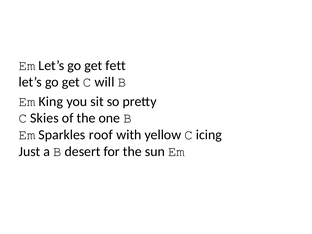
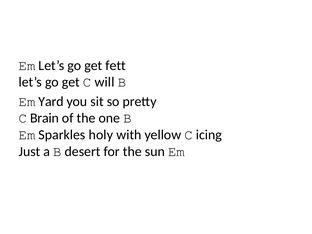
King: King -> Yard (51, 102)
Skies: Skies -> Brain (45, 118)
roof: roof -> holy (101, 135)
